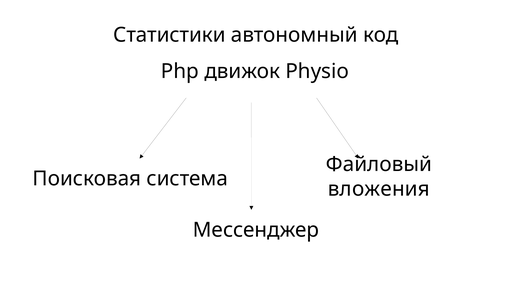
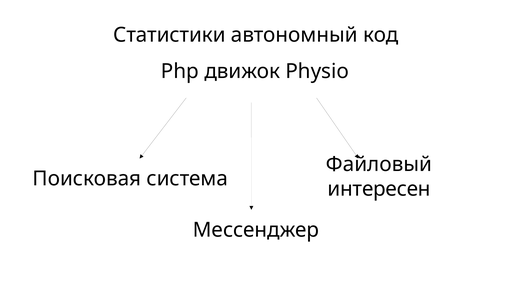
вложения: вложения -> интересен (379, 189)
